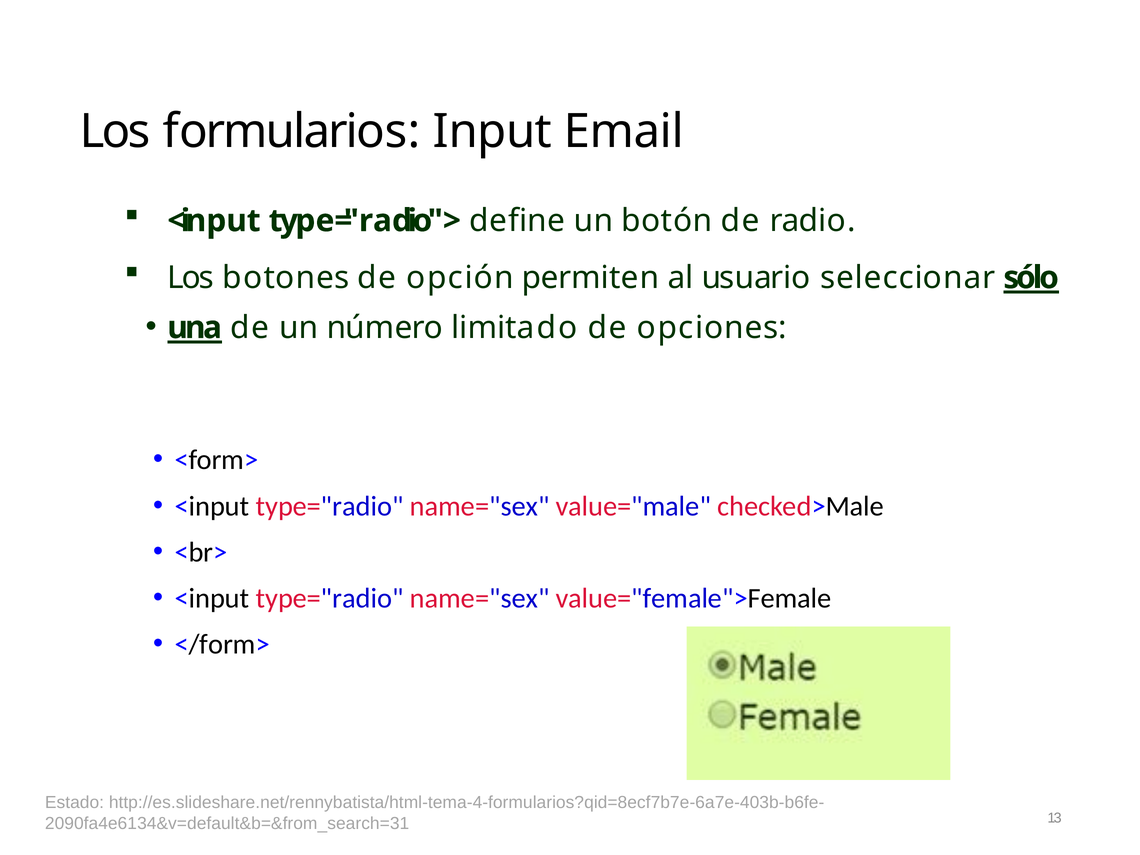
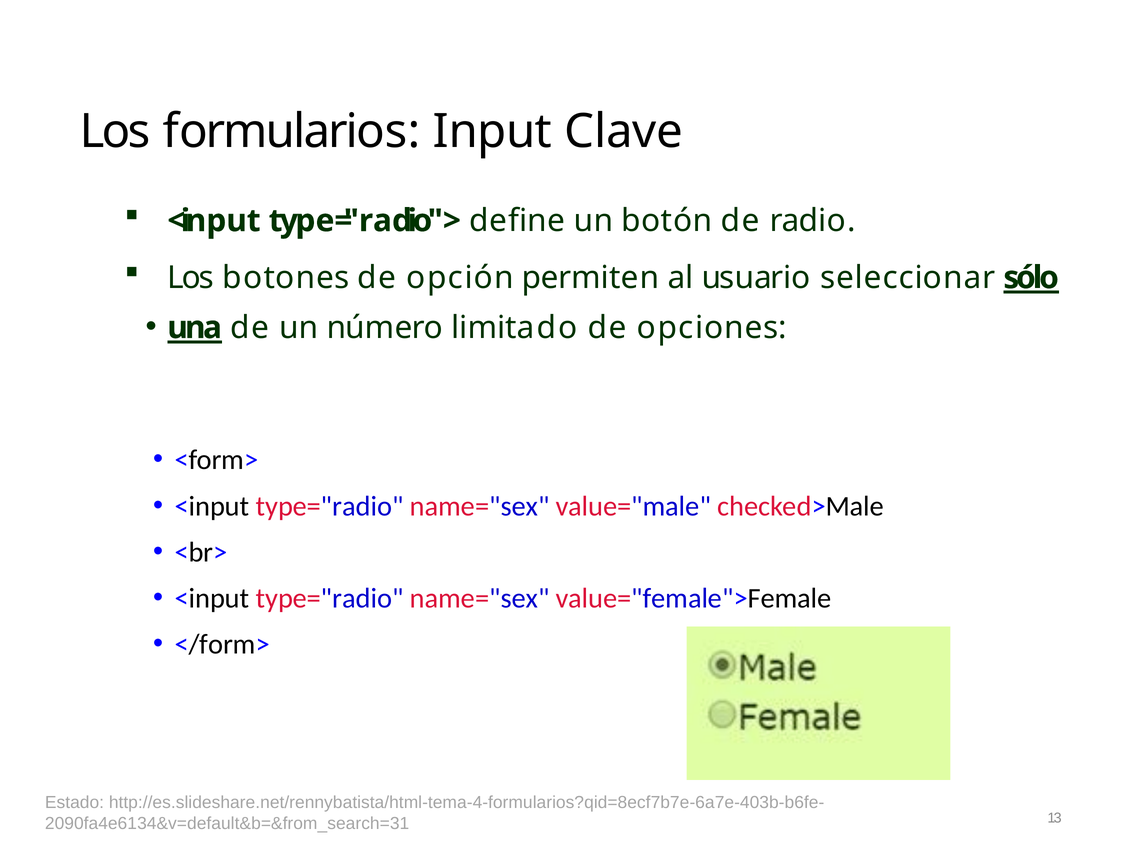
Email: Email -> Clave (624, 131)
